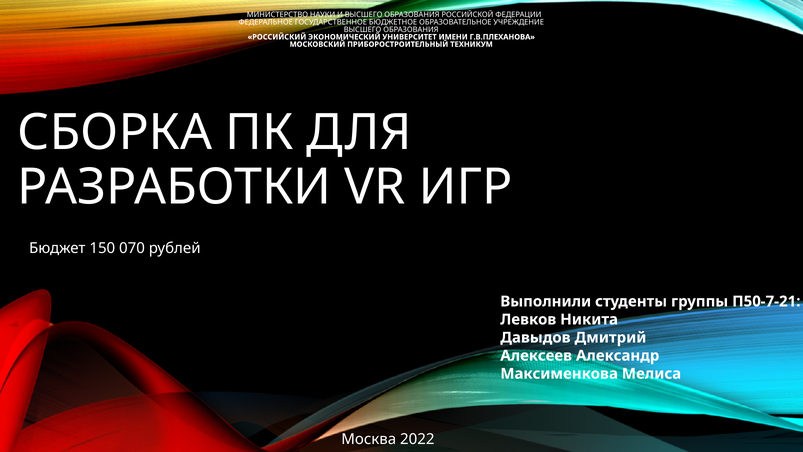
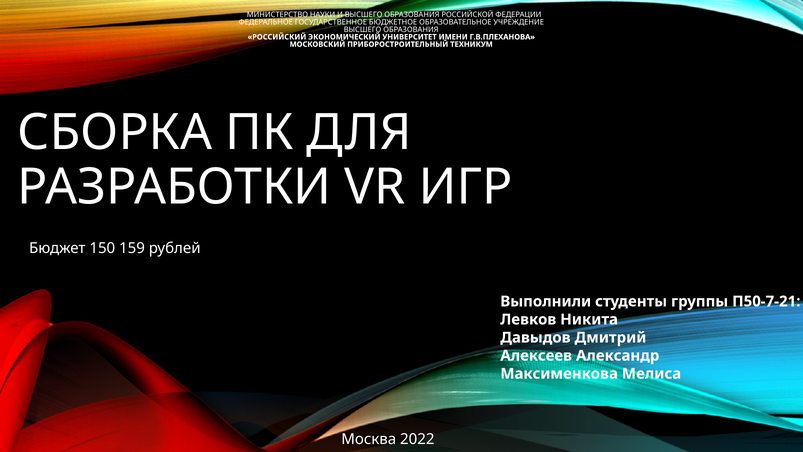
070: 070 -> 159 (132, 248)
